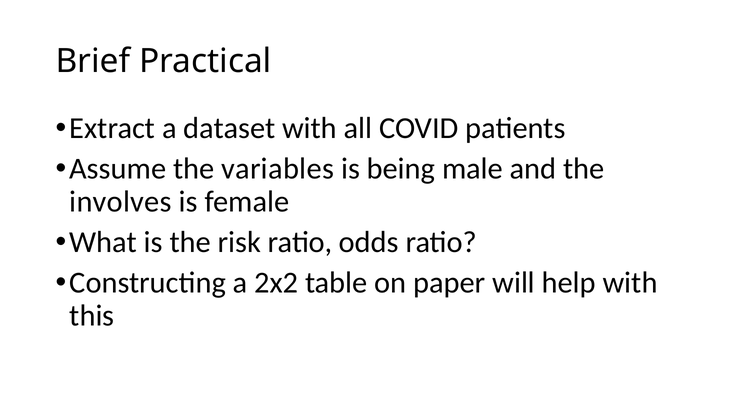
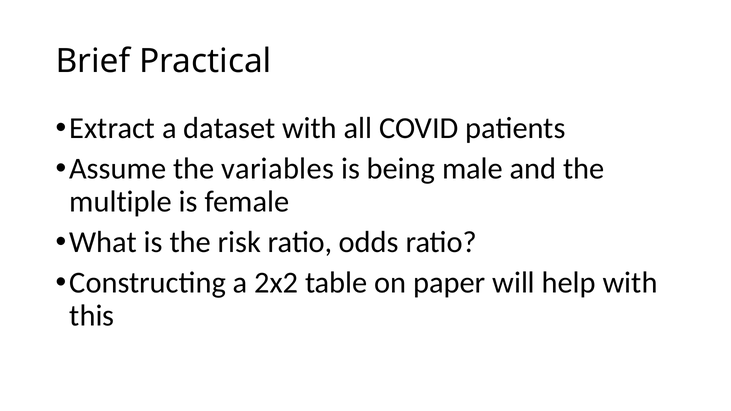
involves: involves -> multiple (121, 202)
